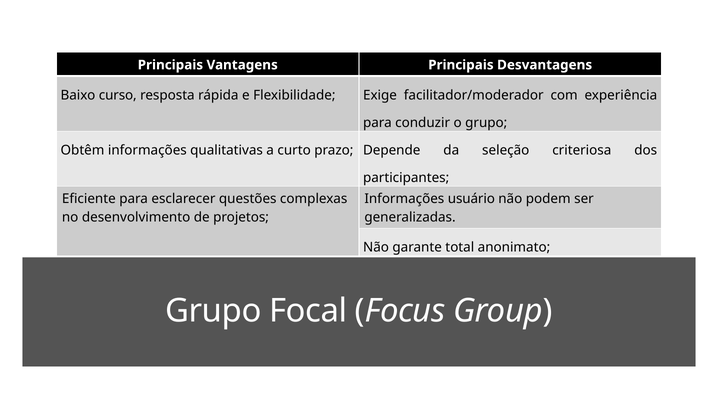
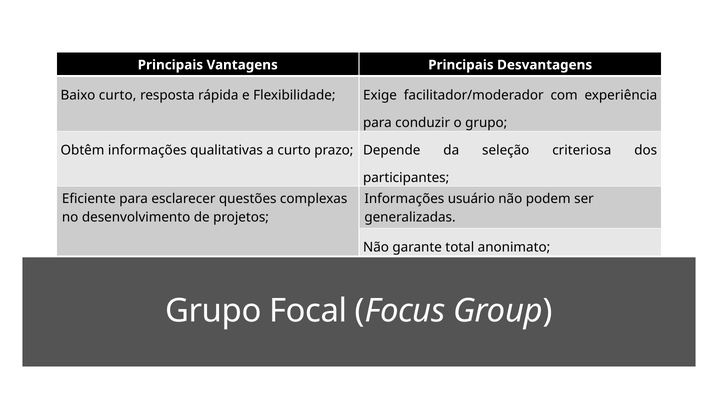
Baixo curso: curso -> curto (118, 95)
